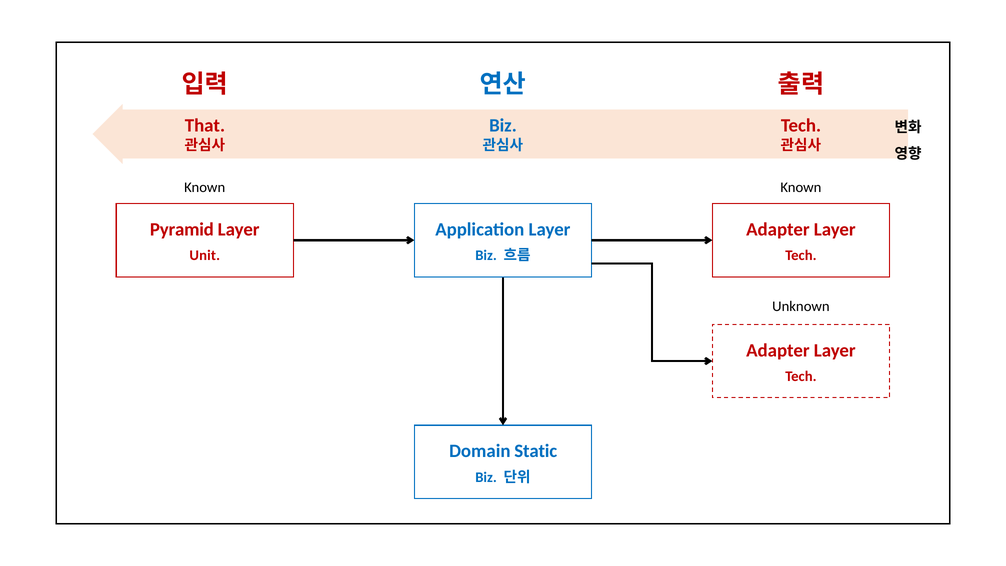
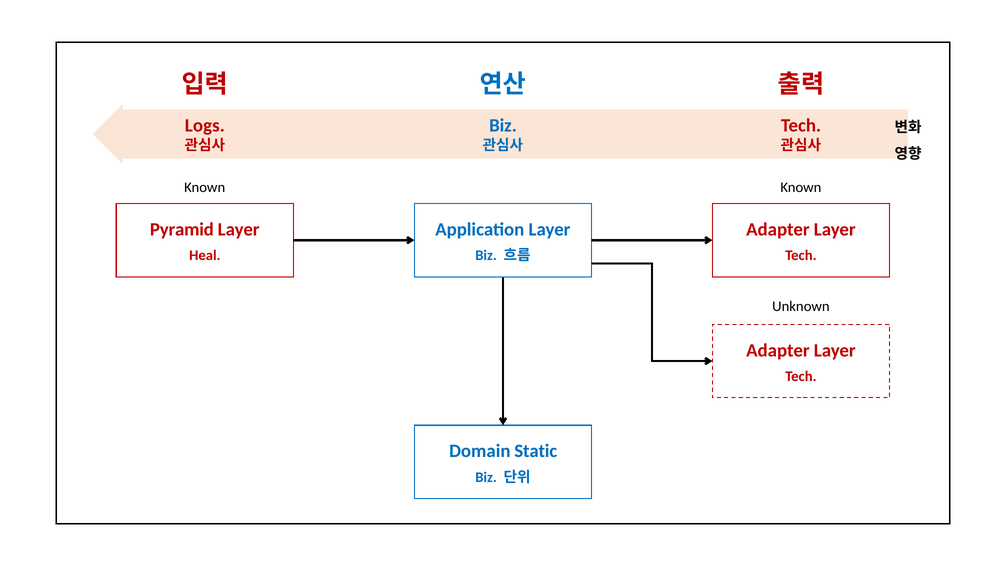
That: That -> Logs (205, 126)
Unit: Unit -> Heal (205, 255)
